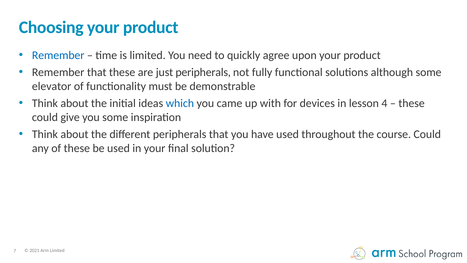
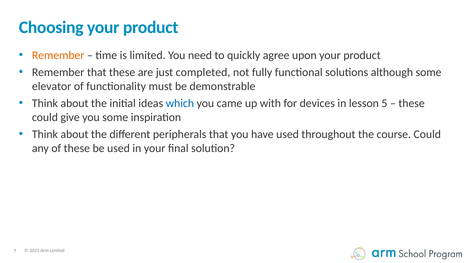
Remember colour: blue -> orange (58, 55)
just peripherals: peripherals -> completed (203, 72)
4: 4 -> 5 (384, 103)
